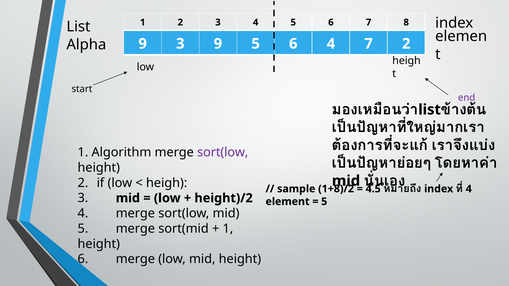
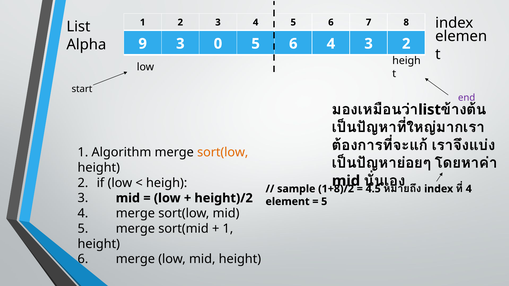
3 9: 9 -> 0 (218, 44)
4 7: 7 -> 3 (369, 44)
sort(low colour: purple -> orange (223, 152)
